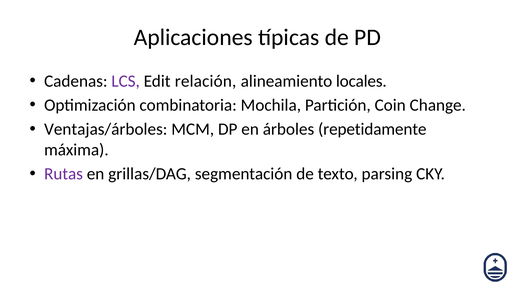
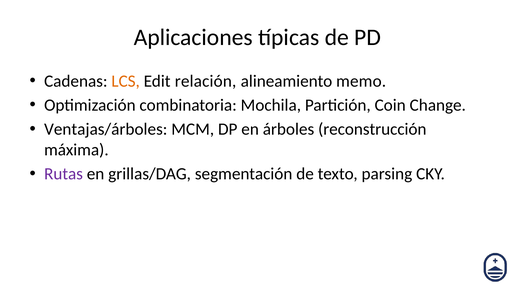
LCS colour: purple -> orange (126, 81)
locales: locales -> memo (361, 81)
repetidamente: repetidamente -> reconstrucción (372, 129)
